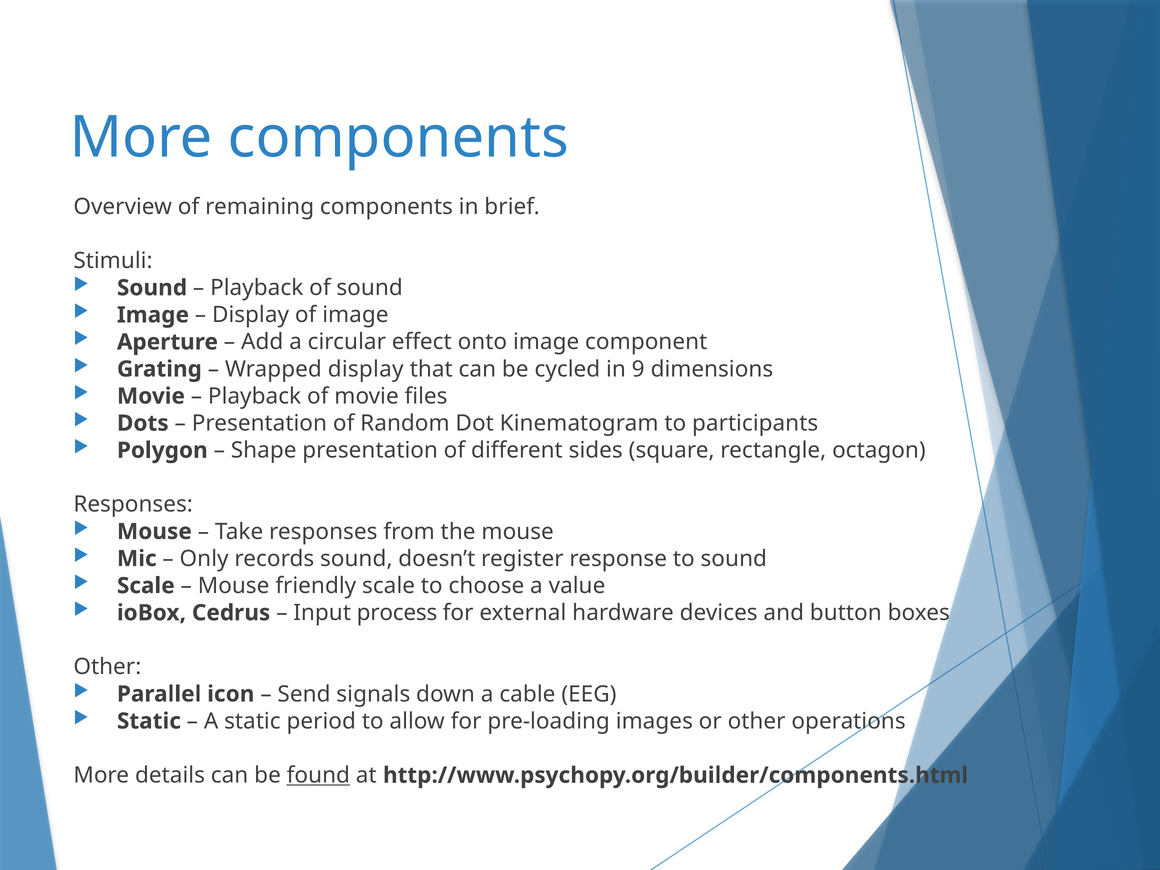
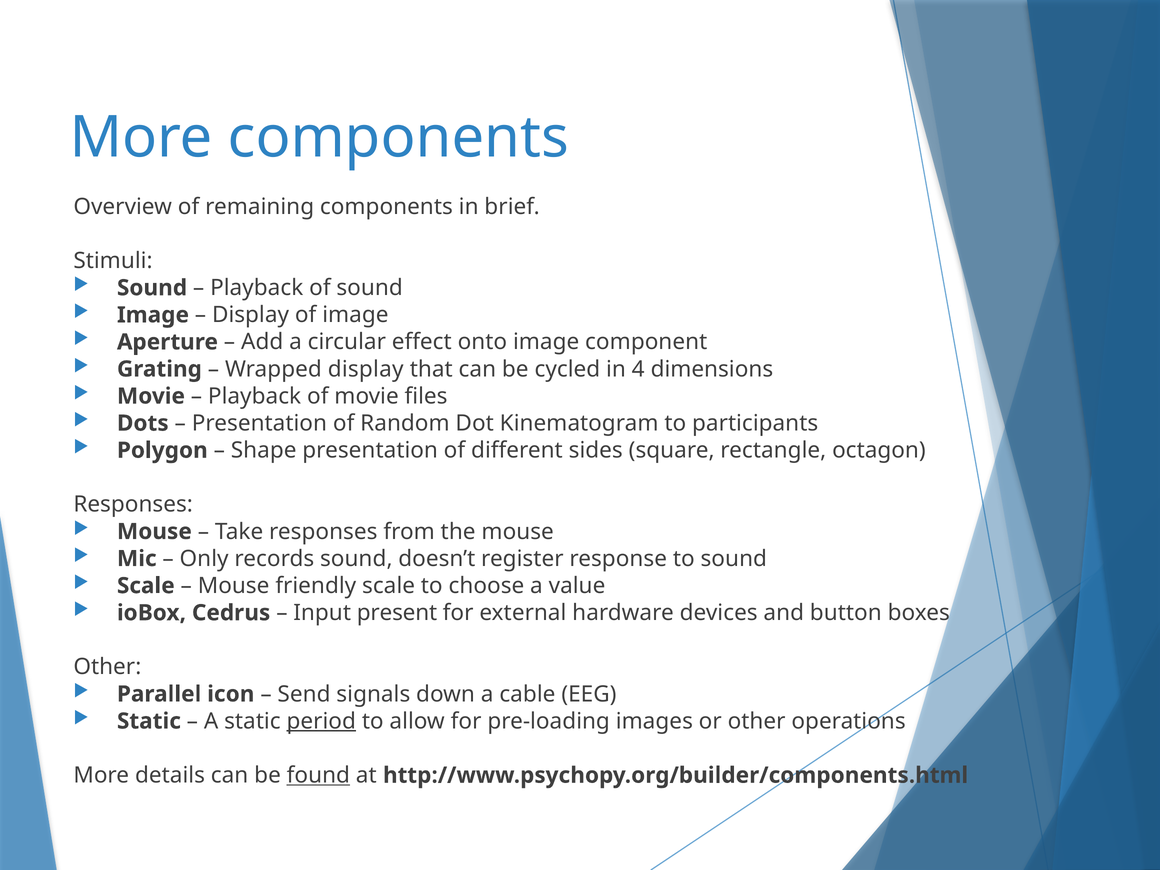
9: 9 -> 4 (638, 369)
process: process -> present (397, 613)
period underline: none -> present (321, 721)
